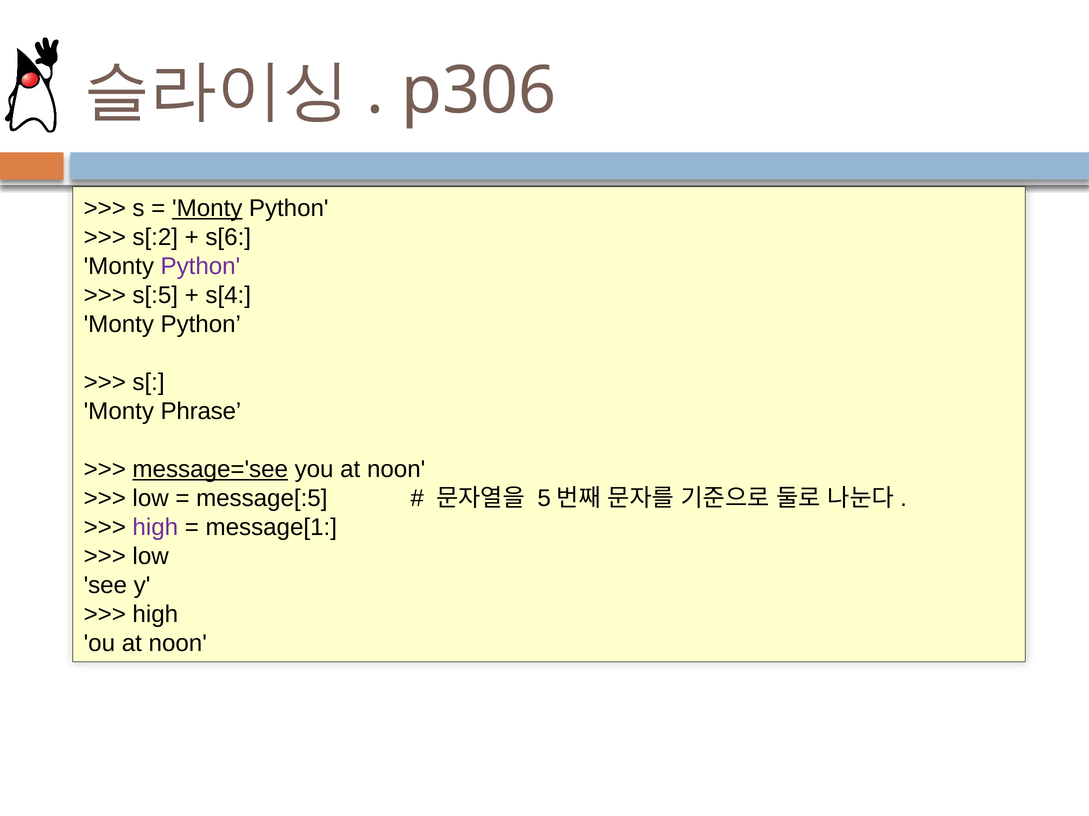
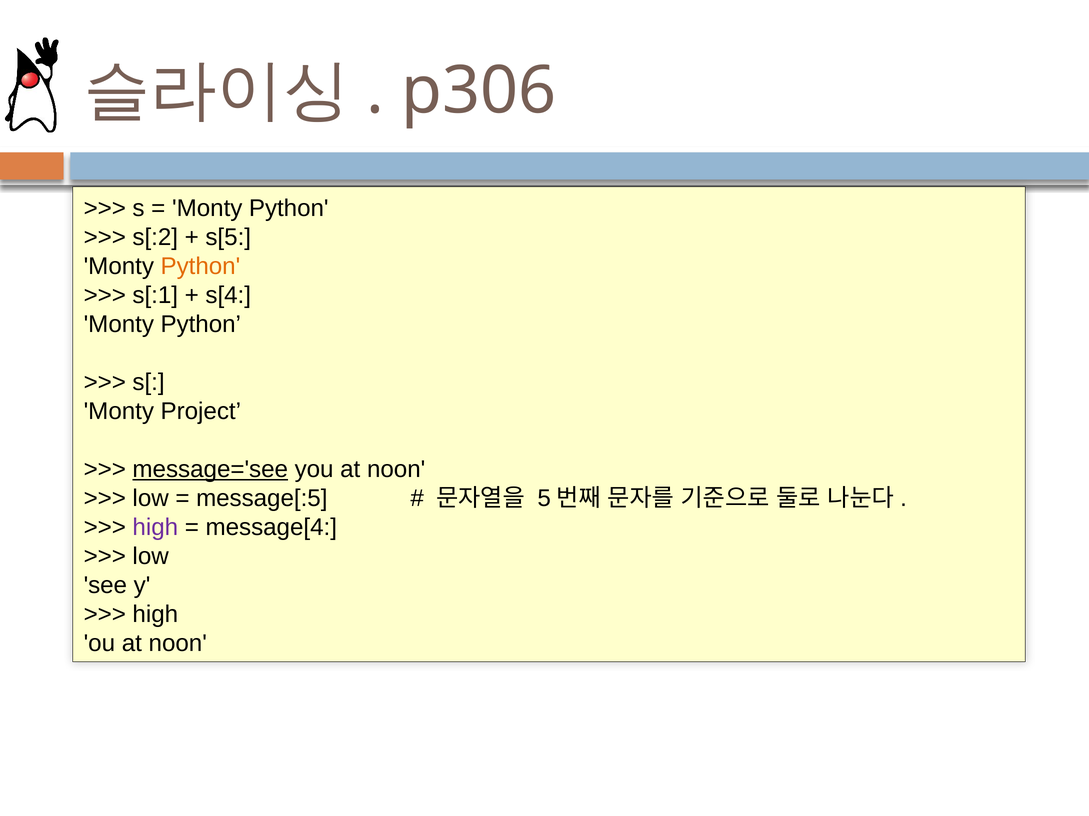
Monty underline: present -> none (207, 209)
s[6: s[6 -> s[5 (228, 238)
Python colour: purple -> orange (200, 267)
s[:5: s[:5 -> s[:1 (155, 296)
Phrase: Phrase -> Project (201, 412)
message[1: message[1 -> message[4 (271, 528)
